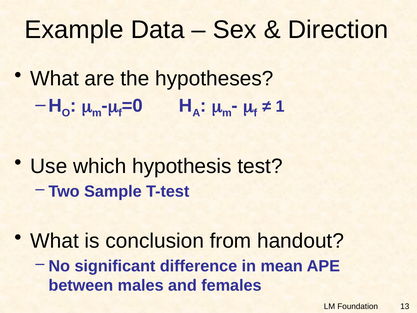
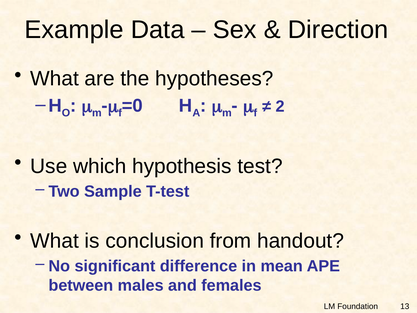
1: 1 -> 2 (280, 107)
